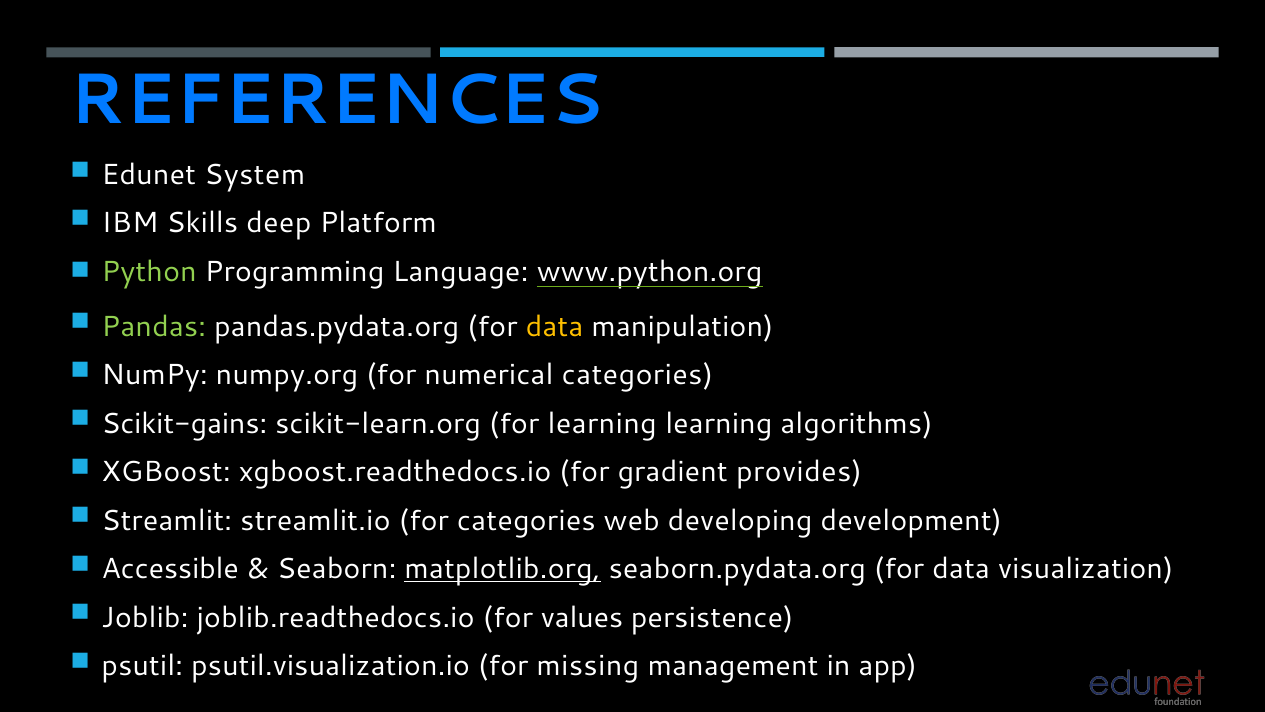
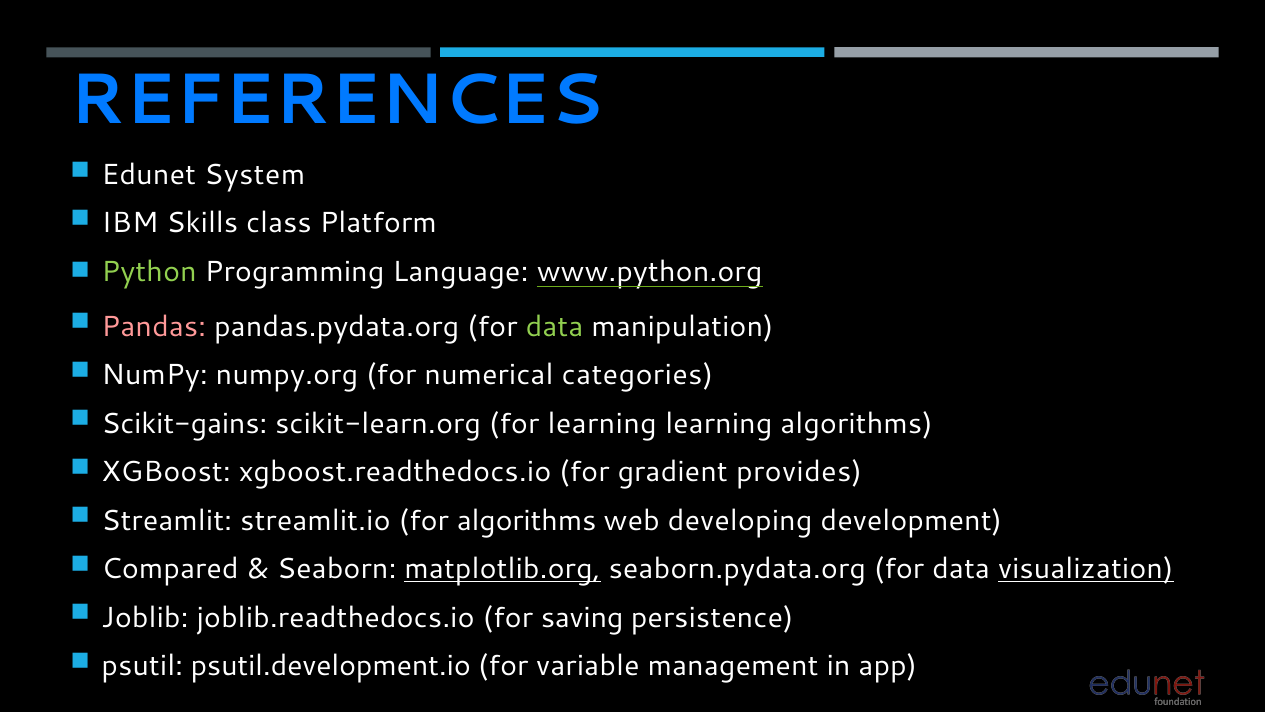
deep: deep -> class (279, 223)
Pandas colour: light green -> pink (154, 326)
data colour: yellow -> light green (554, 326)
for categories: categories -> algorithms (527, 520)
Accessible: Accessible -> Compared (170, 569)
visualization underline: none -> present (1086, 569)
values: values -> saving (582, 617)
psutil.visualization.io: psutil.visualization.io -> psutil.development.io (331, 666)
missing: missing -> variable (588, 666)
